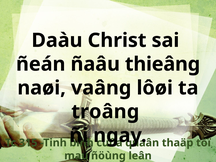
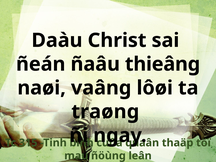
troâng: troâng -> traøng (105, 112)
